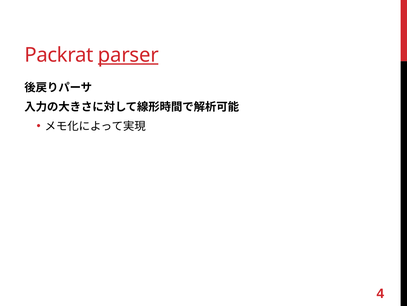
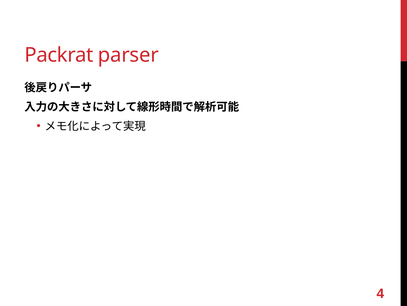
parser underline: present -> none (128, 55)
